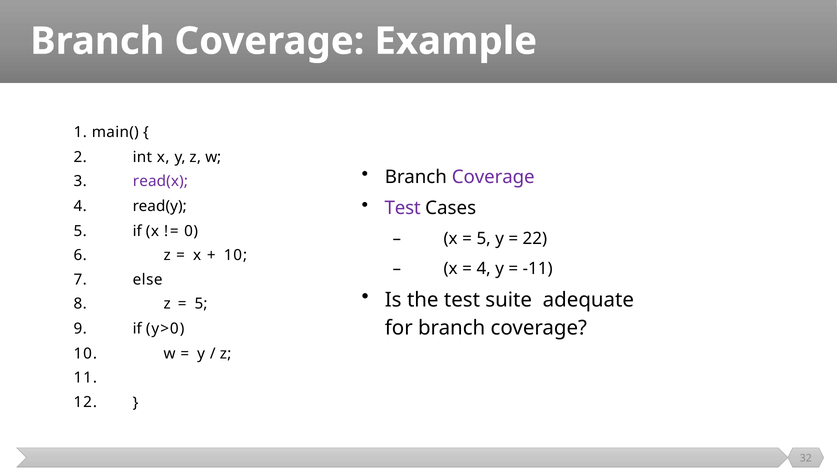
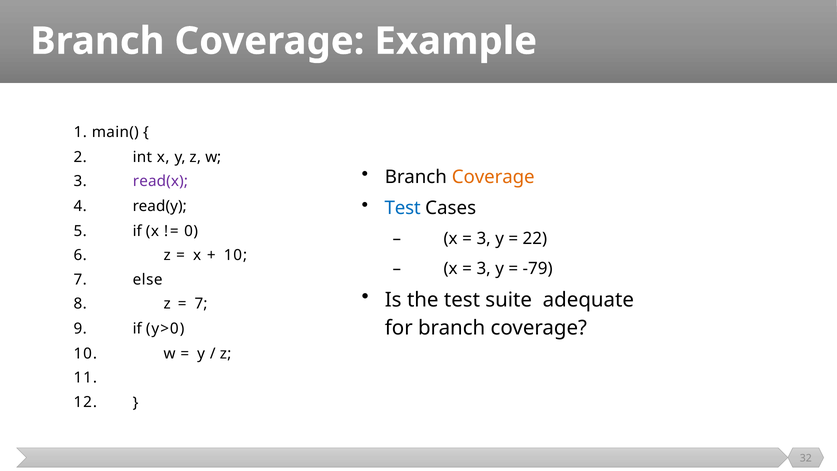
Coverage colour: purple -> orange (493, 177)
Test colour: purple -> blue (403, 208)
5: 5 -> 3 (484, 238)
4: 4 -> 3 (484, 268)
-11: -11 -> -79 (538, 268)
5: 5 -> 7 (201, 304)
